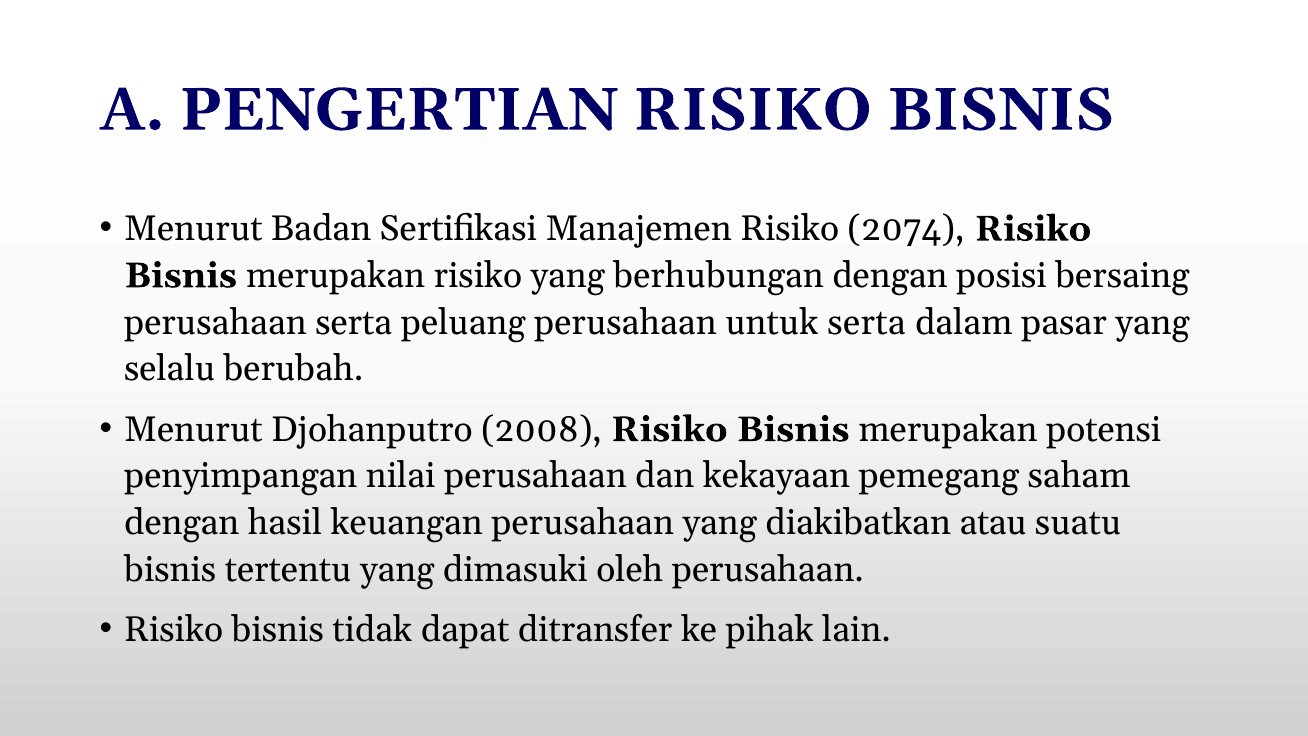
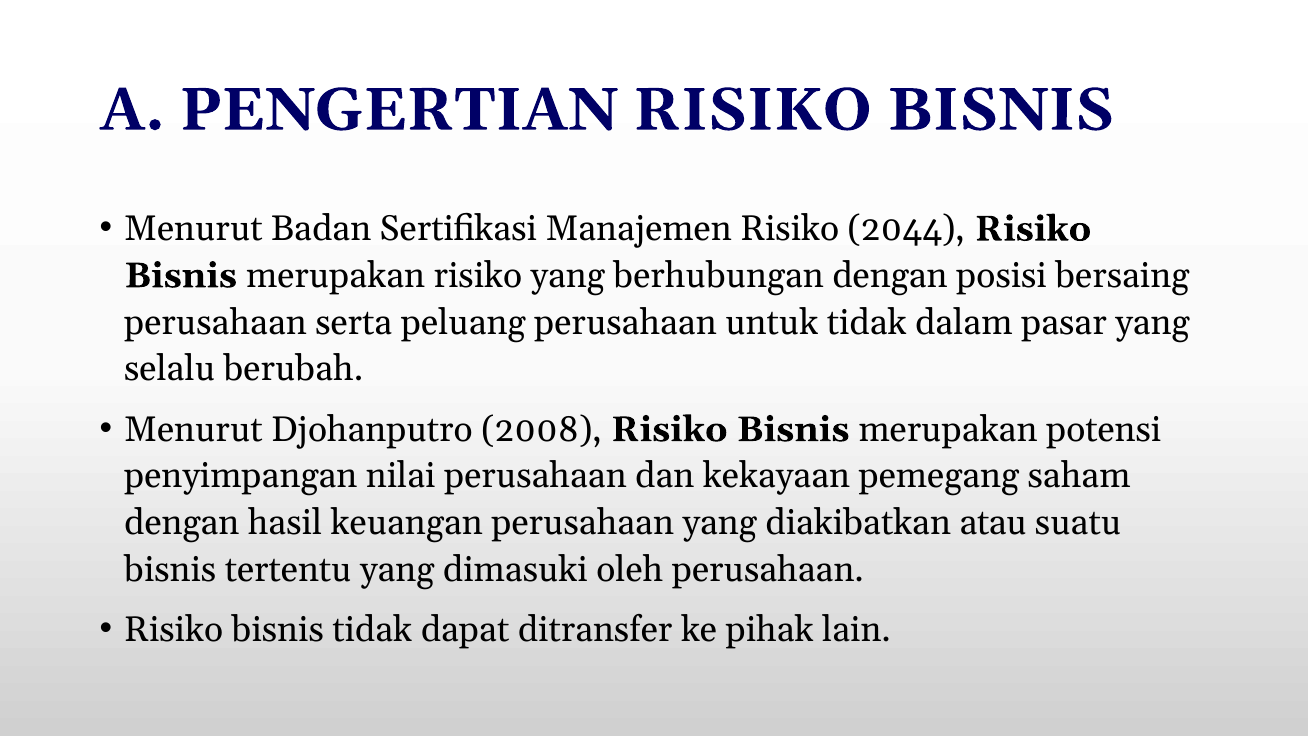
2074: 2074 -> 2044 (906, 229)
untuk serta: serta -> tidak (867, 322)
